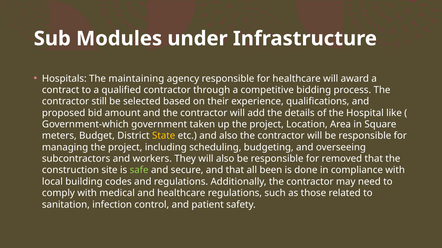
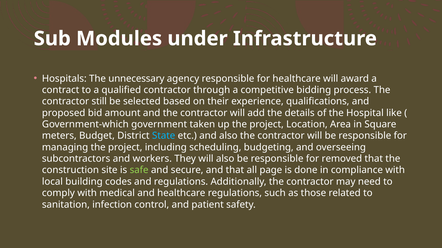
maintaining: maintaining -> unnecessary (136, 79)
State colour: yellow -> light blue (164, 136)
been: been -> page (271, 171)
